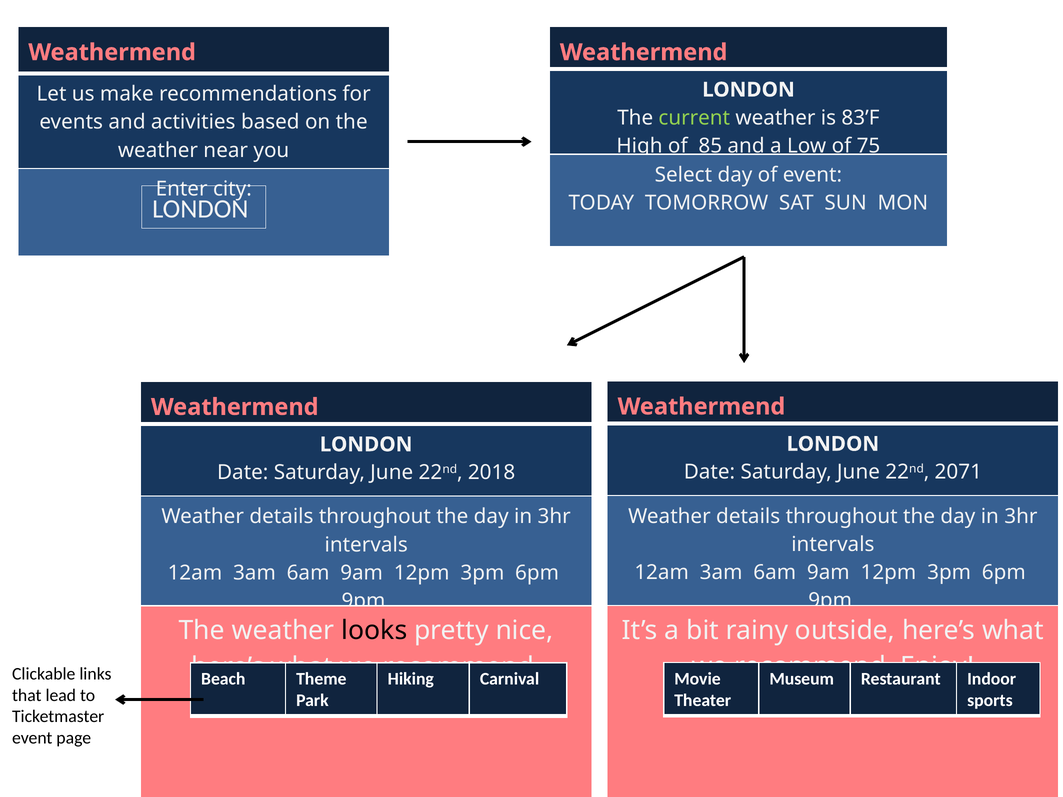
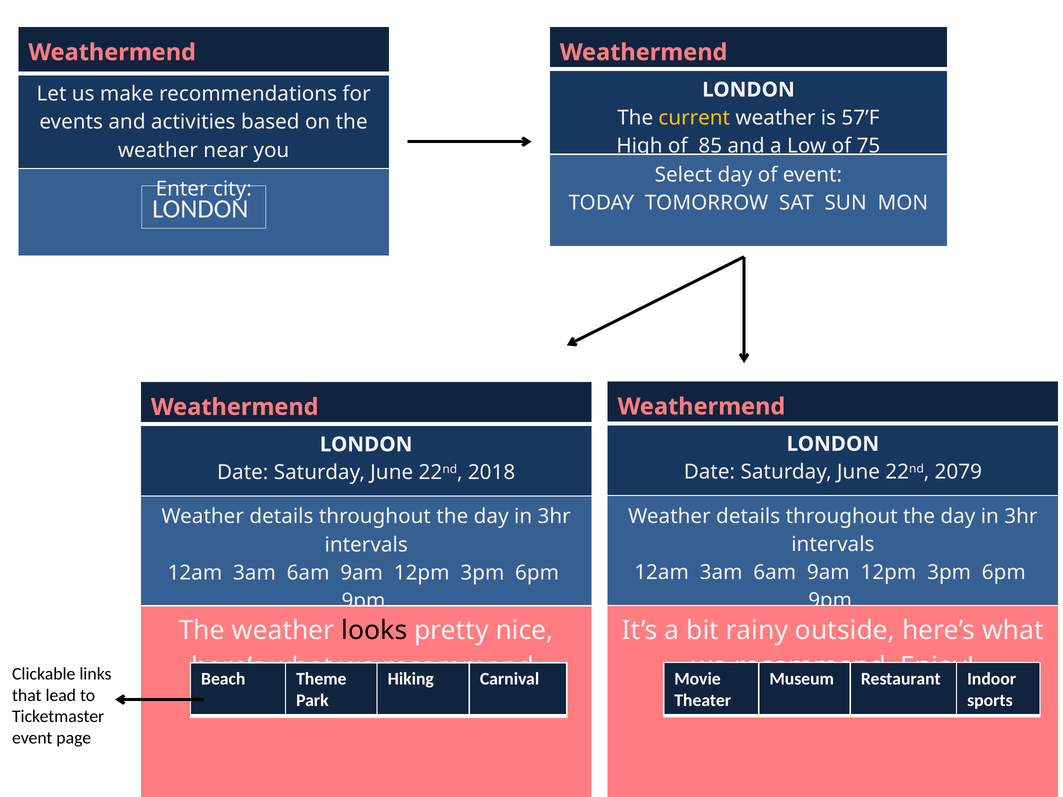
current colour: light green -> yellow (694, 118)
83’F: 83’F -> 57’F (860, 118)
2071: 2071 -> 2079 (958, 472)
